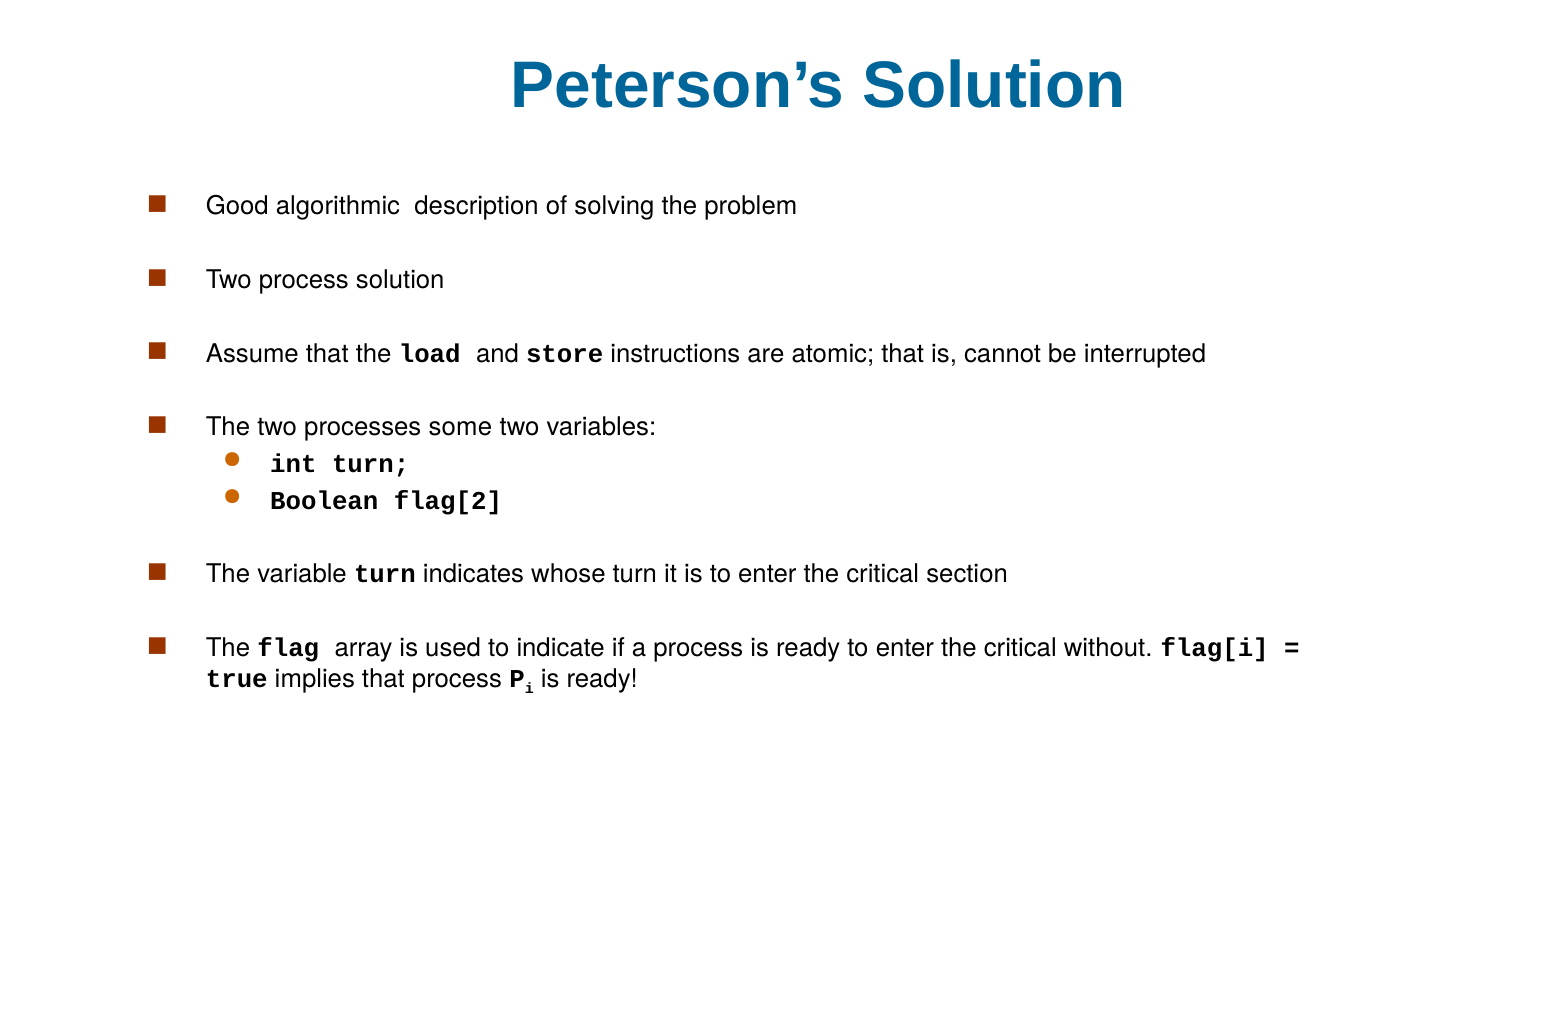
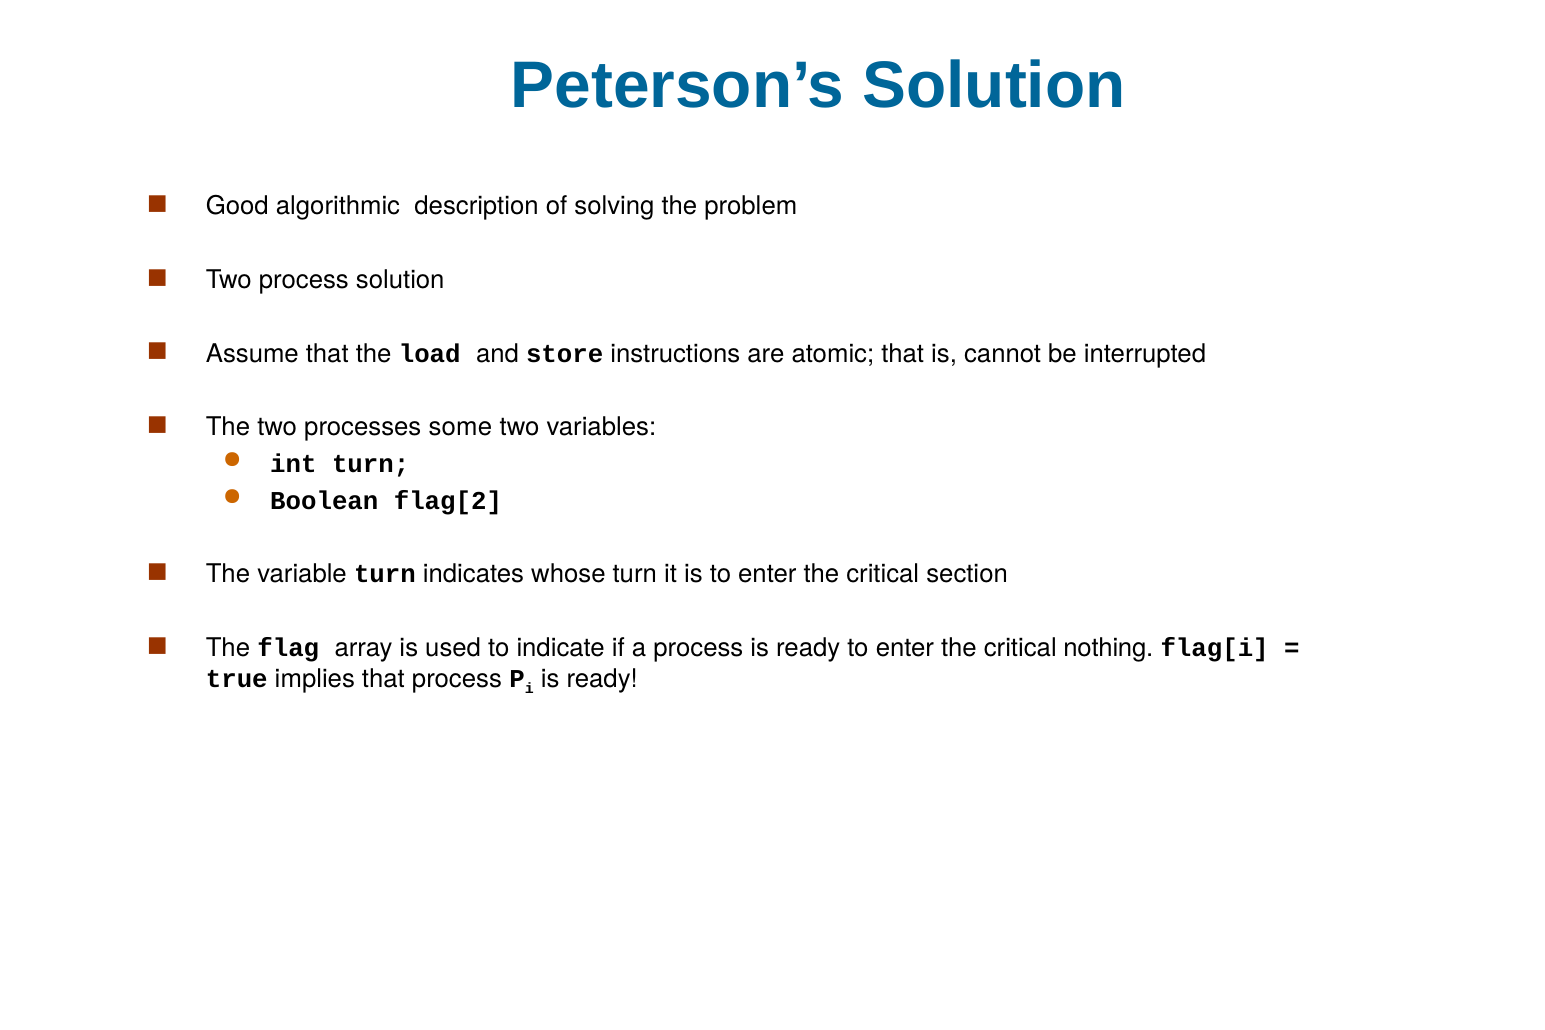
without: without -> nothing (1108, 648)
